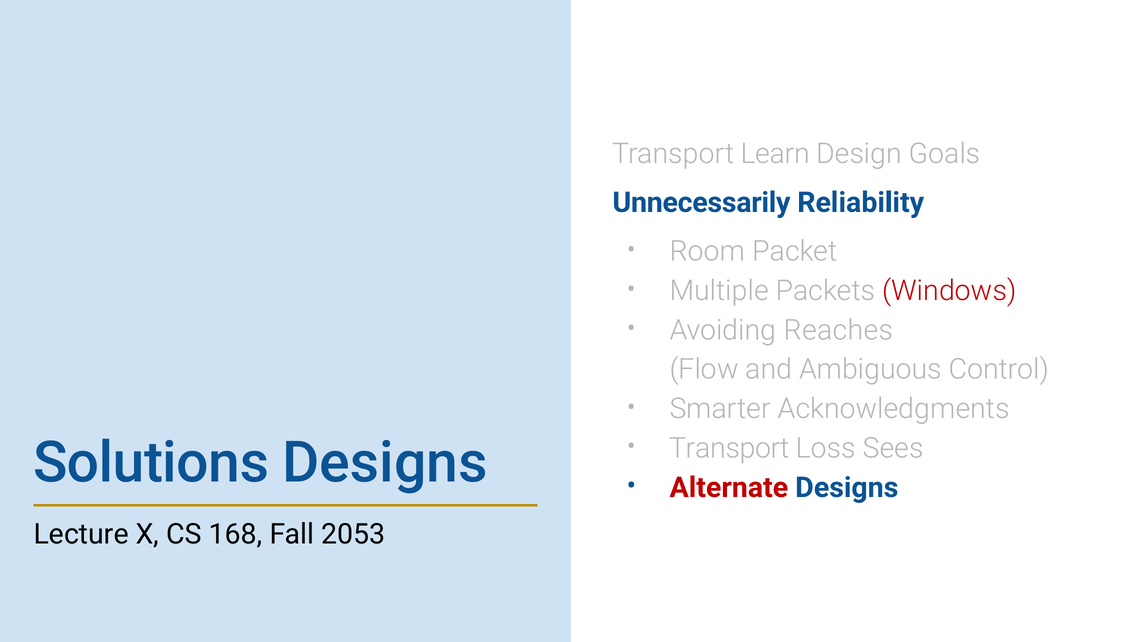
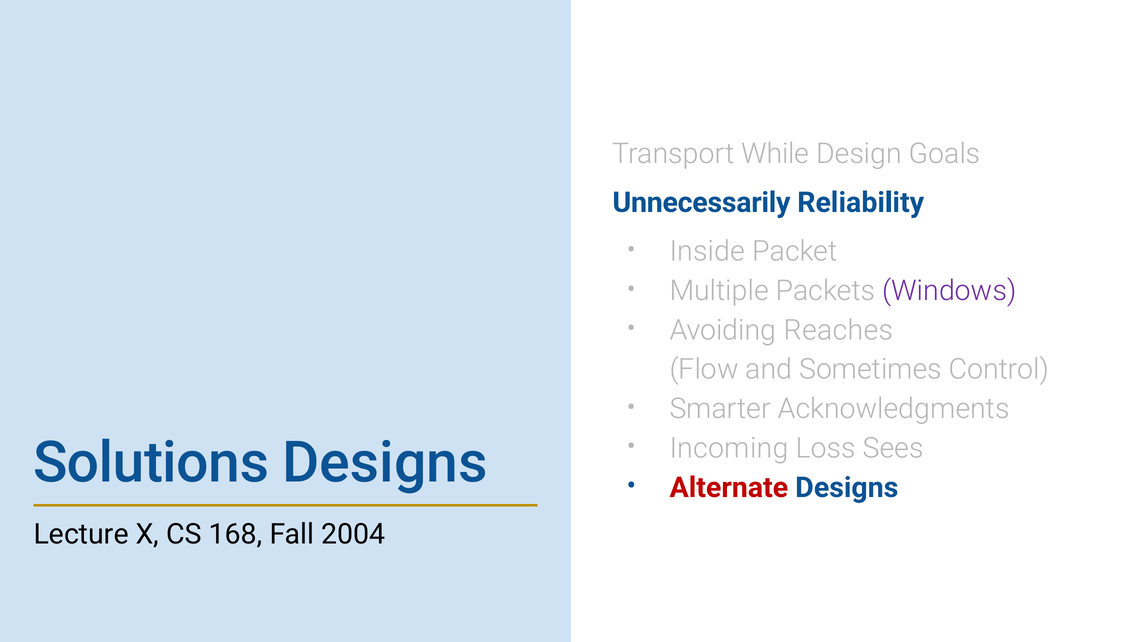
Learn: Learn -> While (775, 154)
Room: Room -> Inside (707, 252)
Windows colour: red -> purple (949, 291)
Ambiguous: Ambiguous -> Sometimes (870, 370)
Transport: Transport -> Incoming (729, 449)
2053: 2053 -> 2004 (353, 535)
